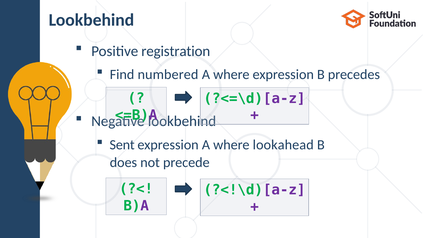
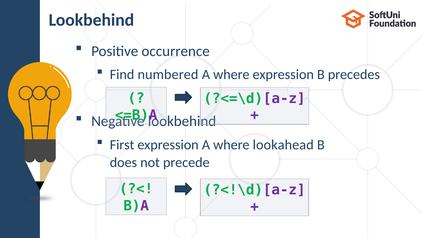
registration: registration -> occurrence (176, 51)
Sent: Sent -> First (122, 145)
